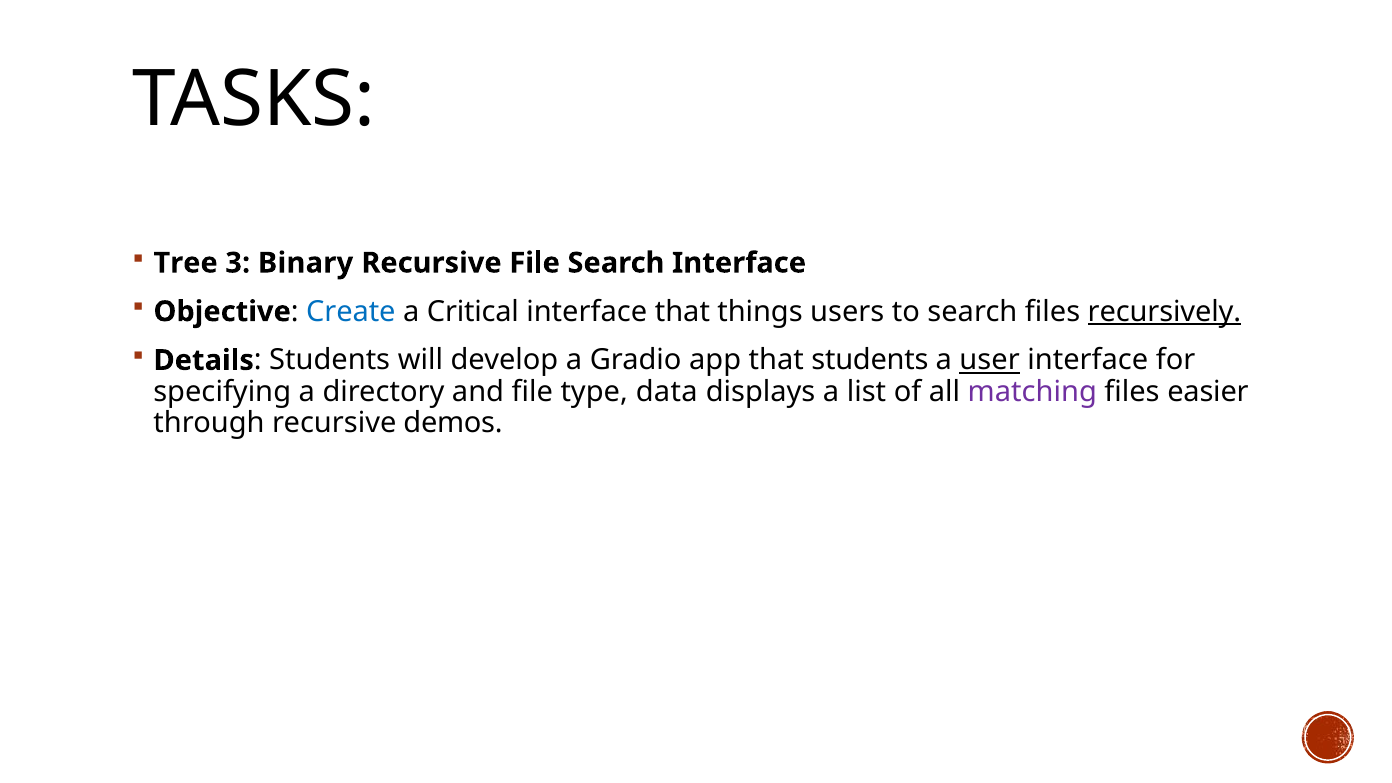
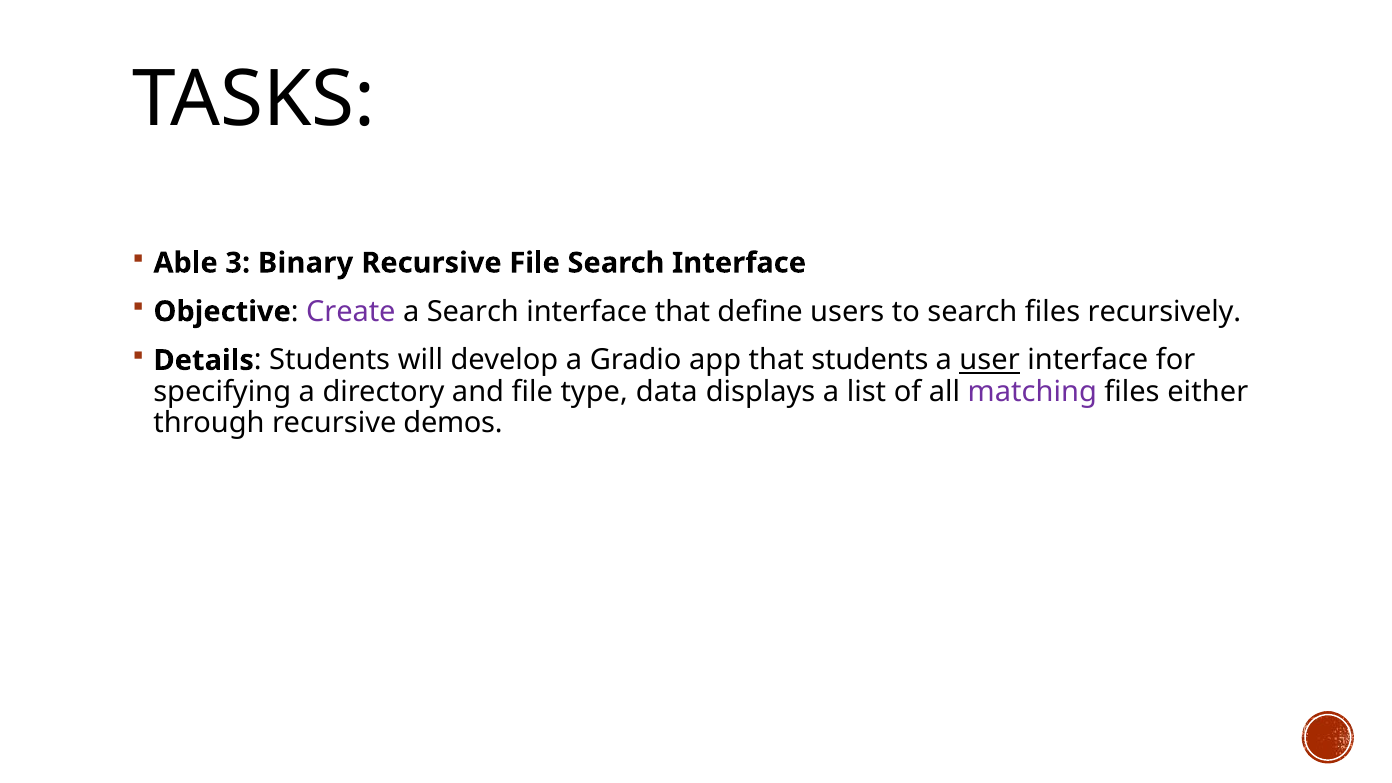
Tree: Tree -> Able (186, 263)
Create colour: blue -> purple (351, 312)
a Critical: Critical -> Search (473, 312)
things: things -> define (760, 312)
recursively underline: present -> none (1164, 312)
easier: easier -> either (1208, 392)
